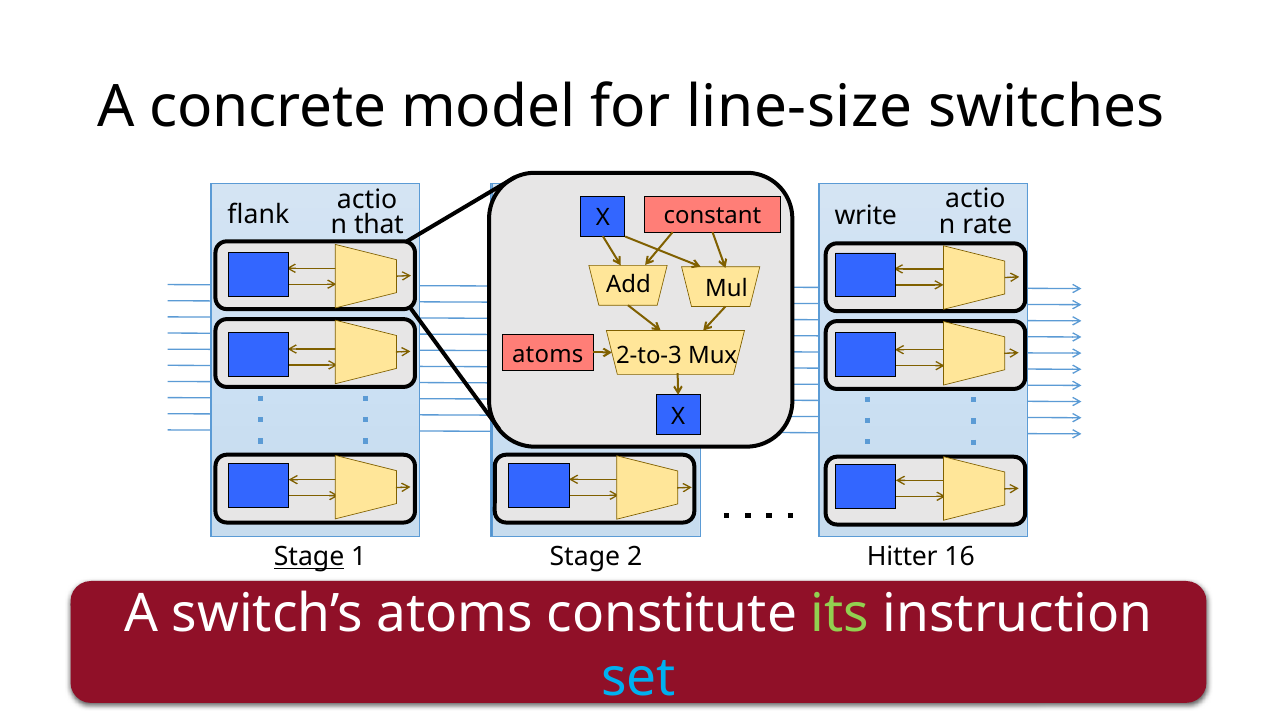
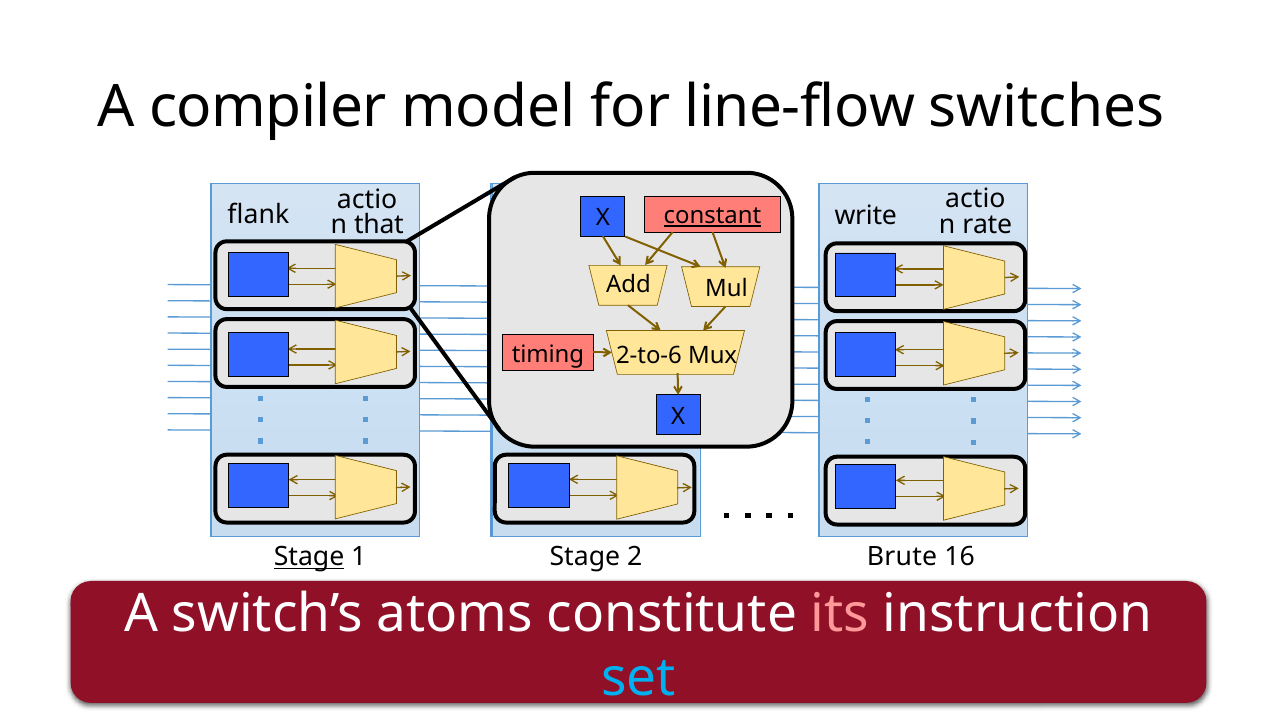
concrete: concrete -> compiler (268, 107)
line-size: line-size -> line-flow (800, 107)
constant underline: none -> present (712, 216)
atoms: atoms -> timing (548, 354)
2-to-3: 2-to-3 -> 2-to-6 (649, 355)
Hitter: Hitter -> Brute (902, 557)
its colour: light green -> pink (840, 614)
